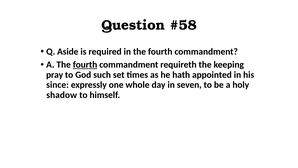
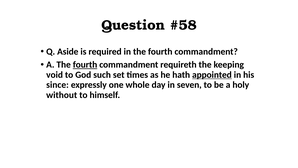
pray: pray -> void (55, 75)
appointed underline: none -> present (212, 75)
shadow: shadow -> without (62, 95)
